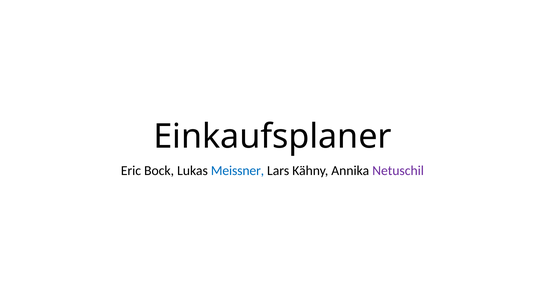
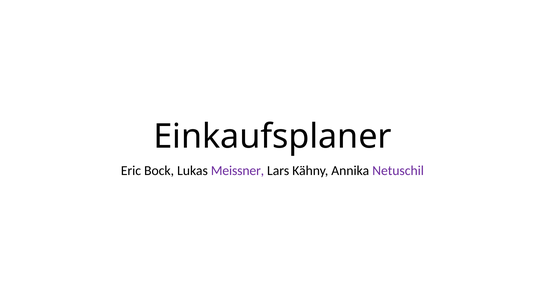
Meissner colour: blue -> purple (238, 170)
